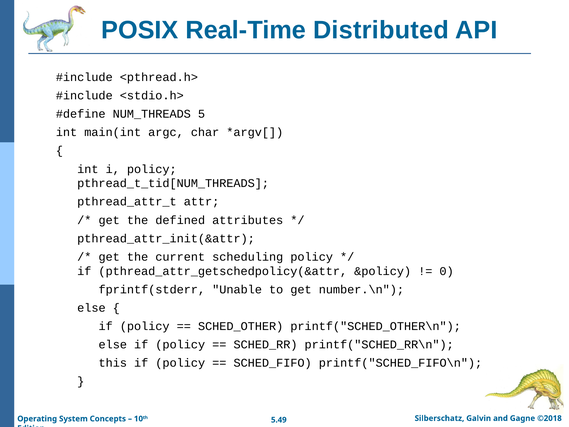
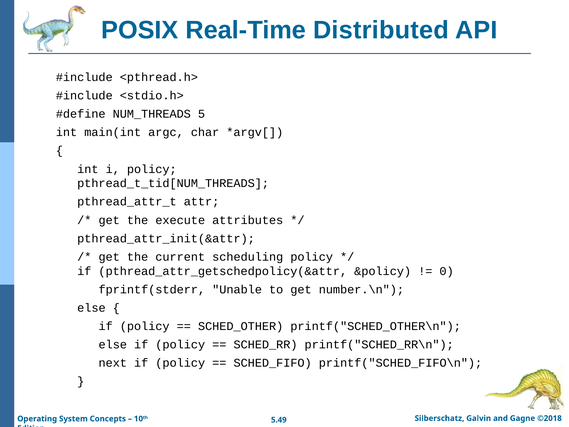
defined: defined -> execute (180, 220)
this: this -> next (113, 363)
